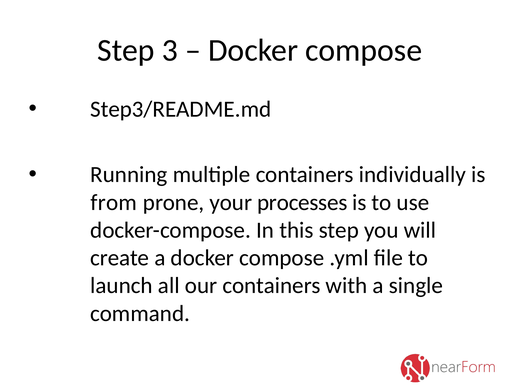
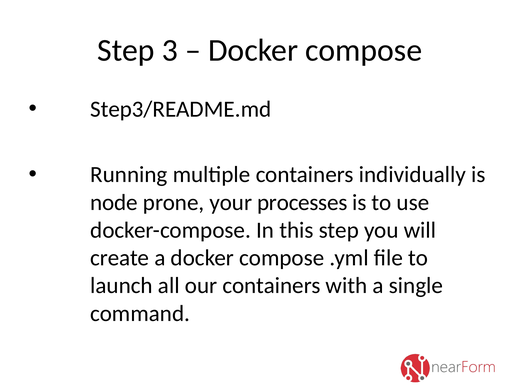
from: from -> node (114, 202)
